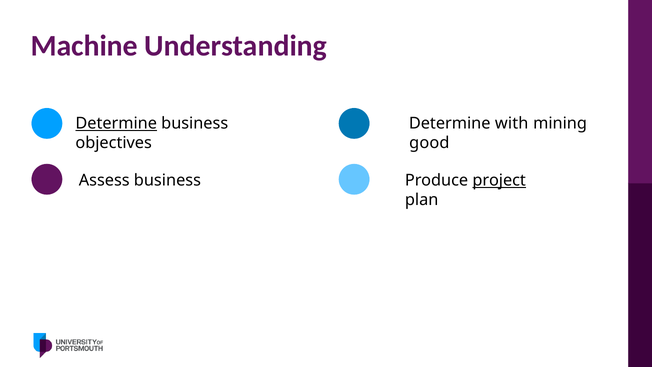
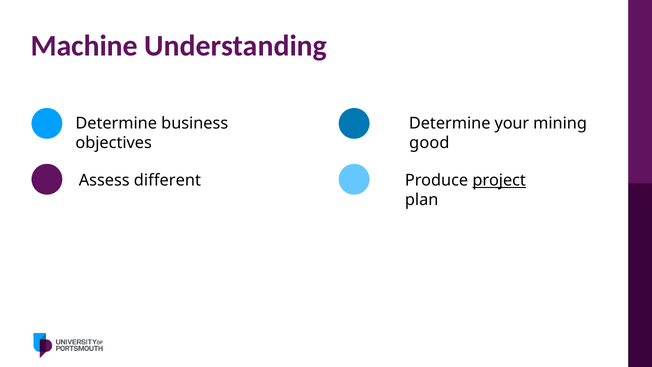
Determine underline: present -> none (116, 123)
with: with -> your (512, 123)
Assess business: business -> different (167, 180)
